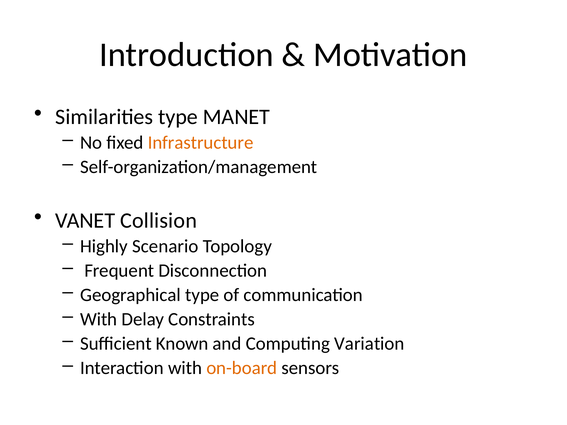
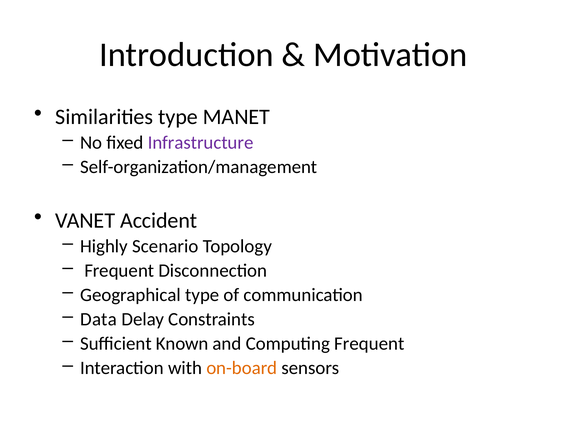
Infrastructure colour: orange -> purple (201, 143)
Collision: Collision -> Accident (159, 221)
With: With -> Data (99, 319)
Computing Variation: Variation -> Frequent (369, 344)
